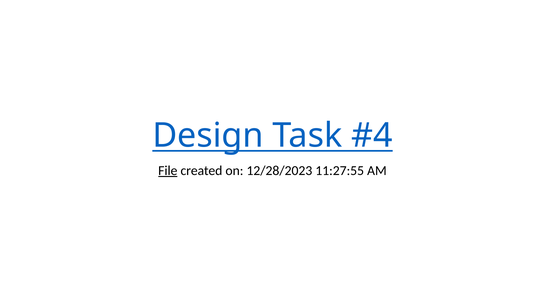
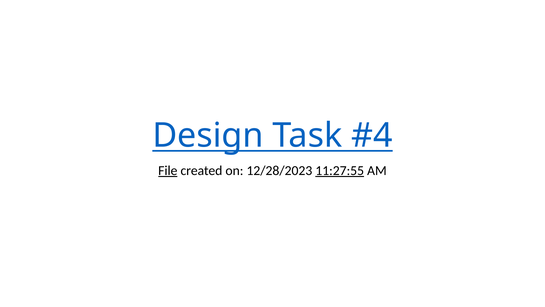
11:27:55 underline: none -> present (340, 170)
